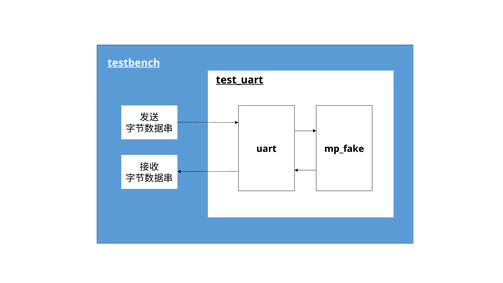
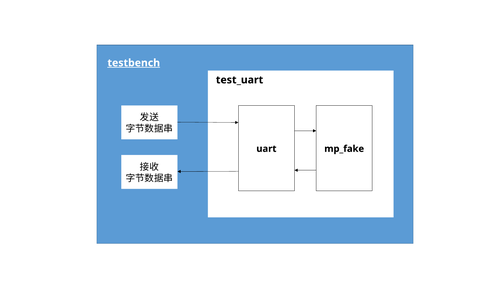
test_uart underline: present -> none (240, 80)
